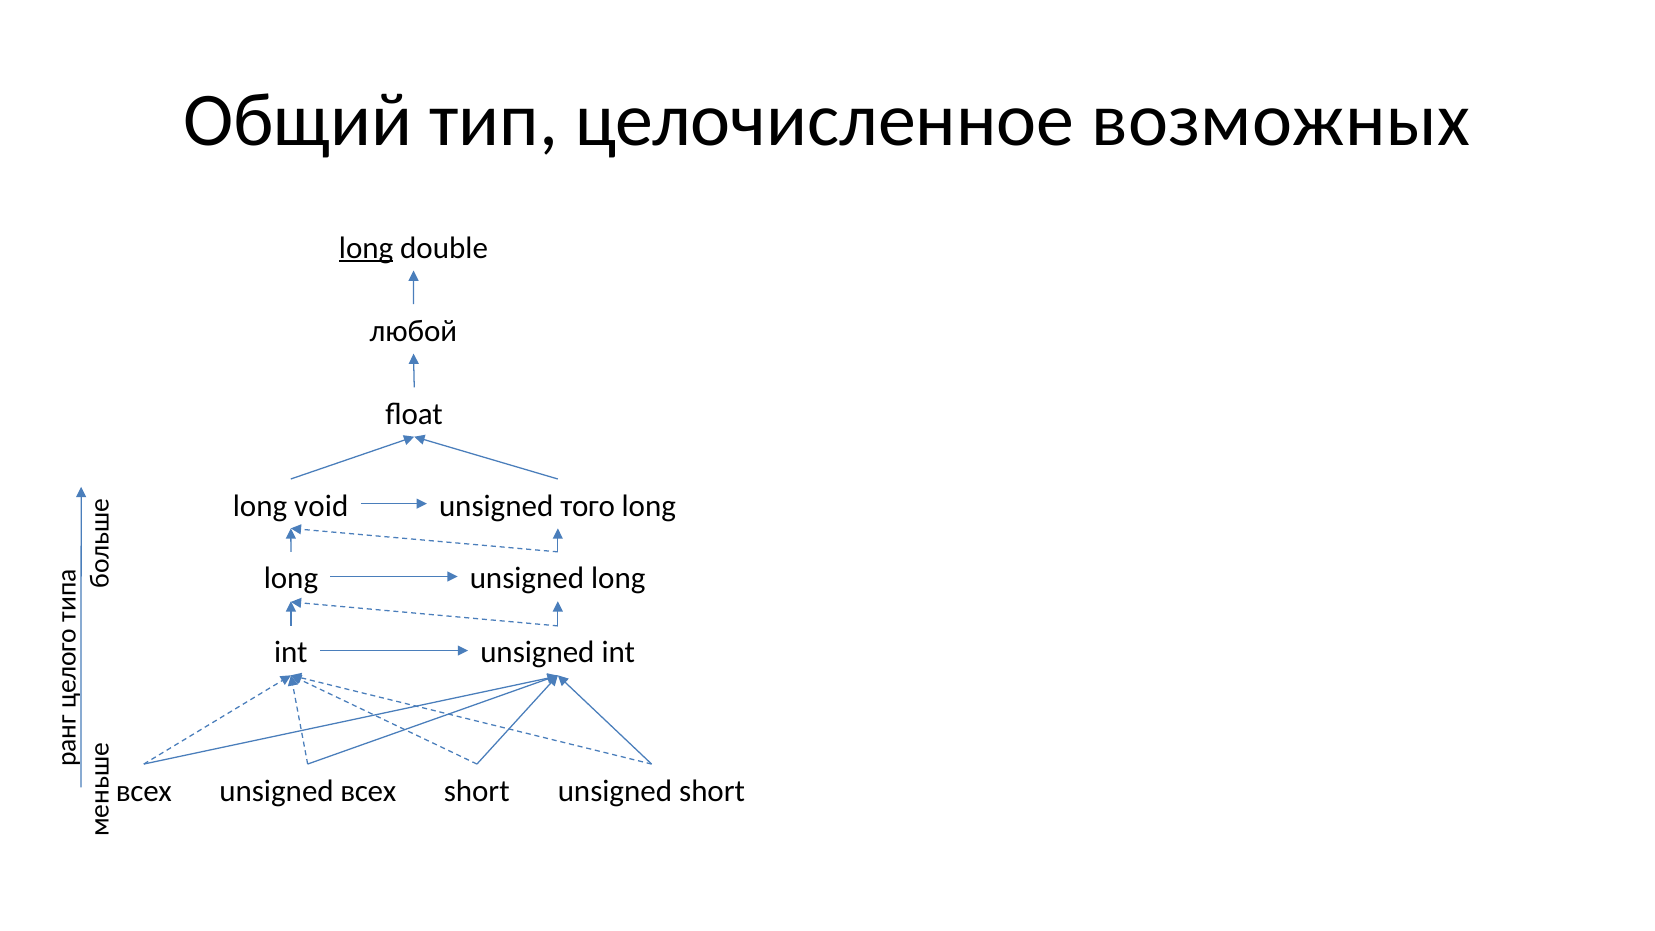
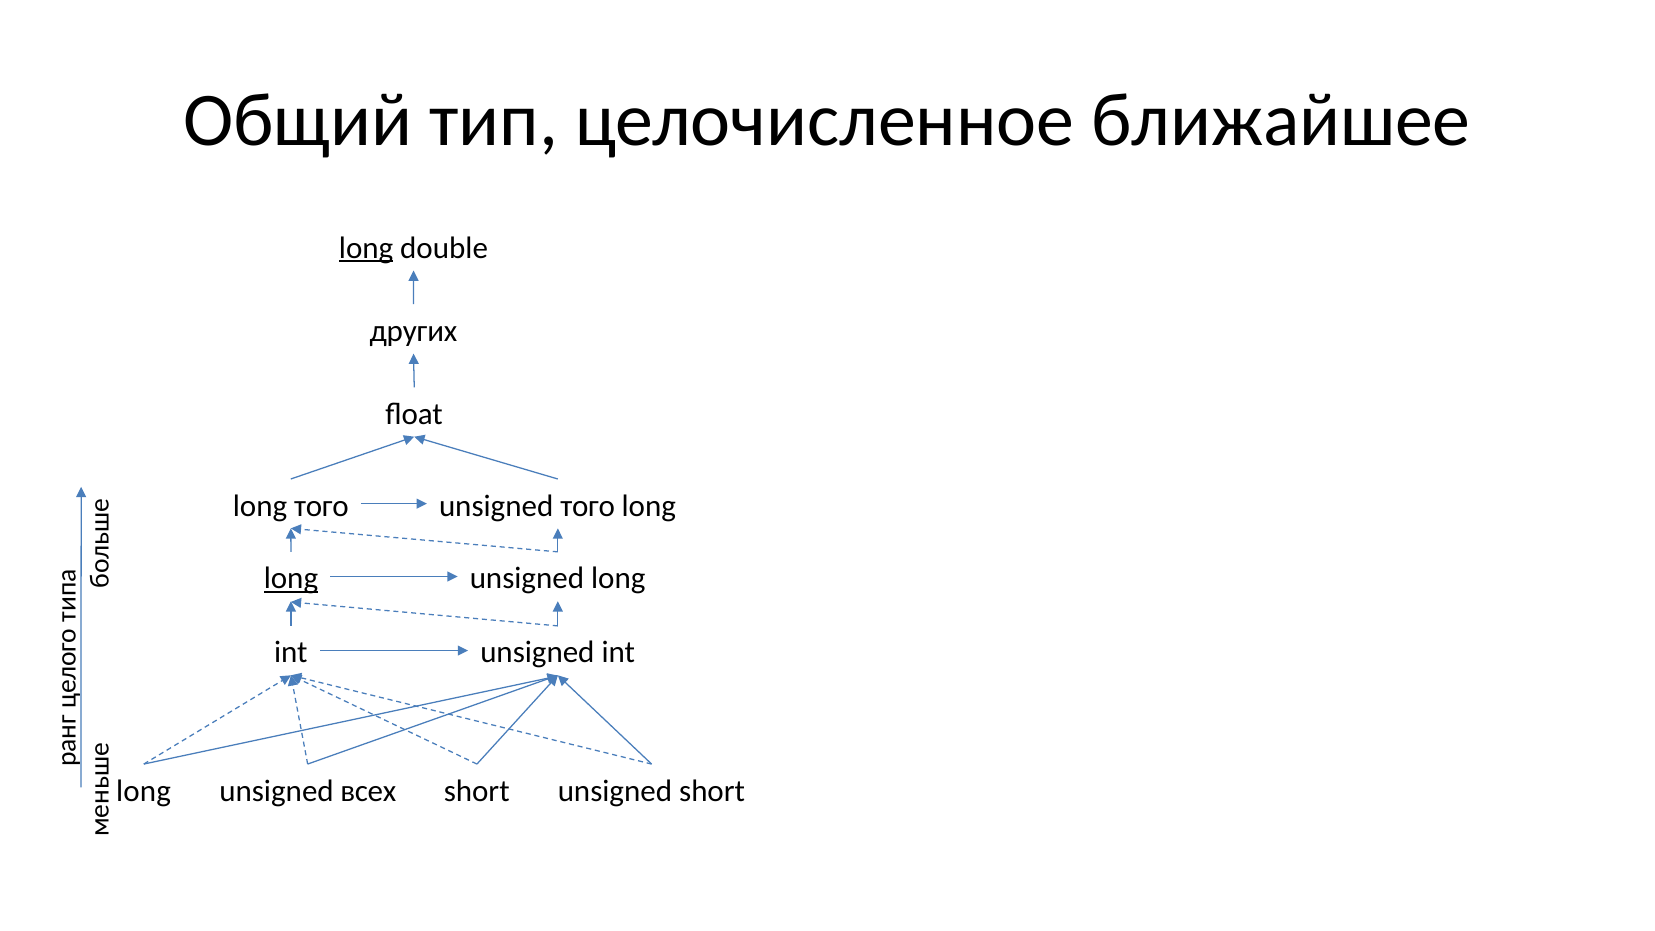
целочисленное возможных: возможных -> ближайшее (1281, 120)
любой: любой -> других (413, 331)
long void: void -> того (321, 506)
long underline: none -> present (291, 579)
всех: всех -> long (144, 791)
